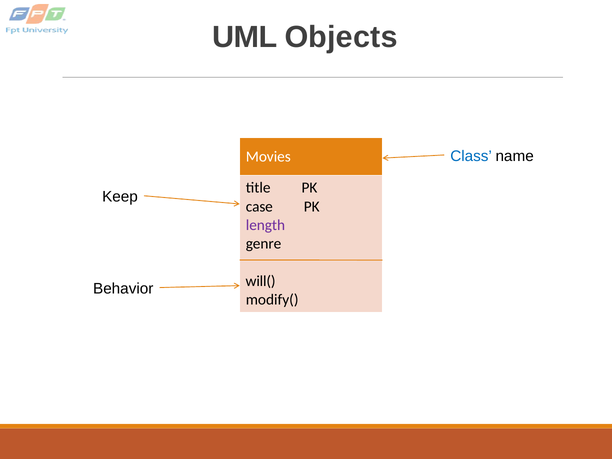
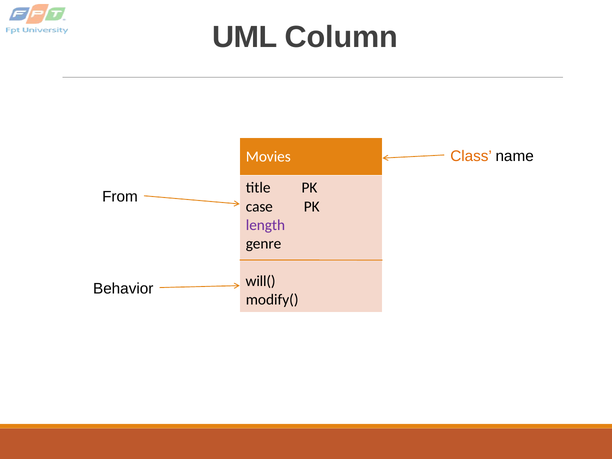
Objects: Objects -> Column (341, 37)
Class colour: blue -> orange (471, 156)
Keep: Keep -> From (120, 197)
